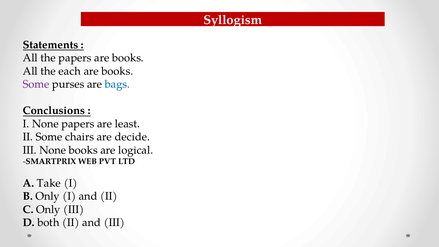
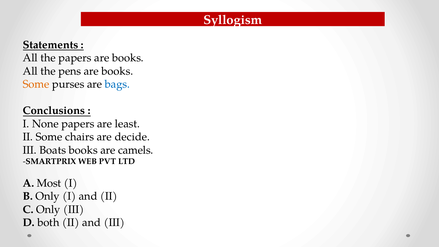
each: each -> pens (70, 71)
Some colour: purple -> orange (36, 84)
III None: None -> Boats (53, 150)
logical: logical -> camels (136, 150)
Take: Take -> Most (49, 183)
